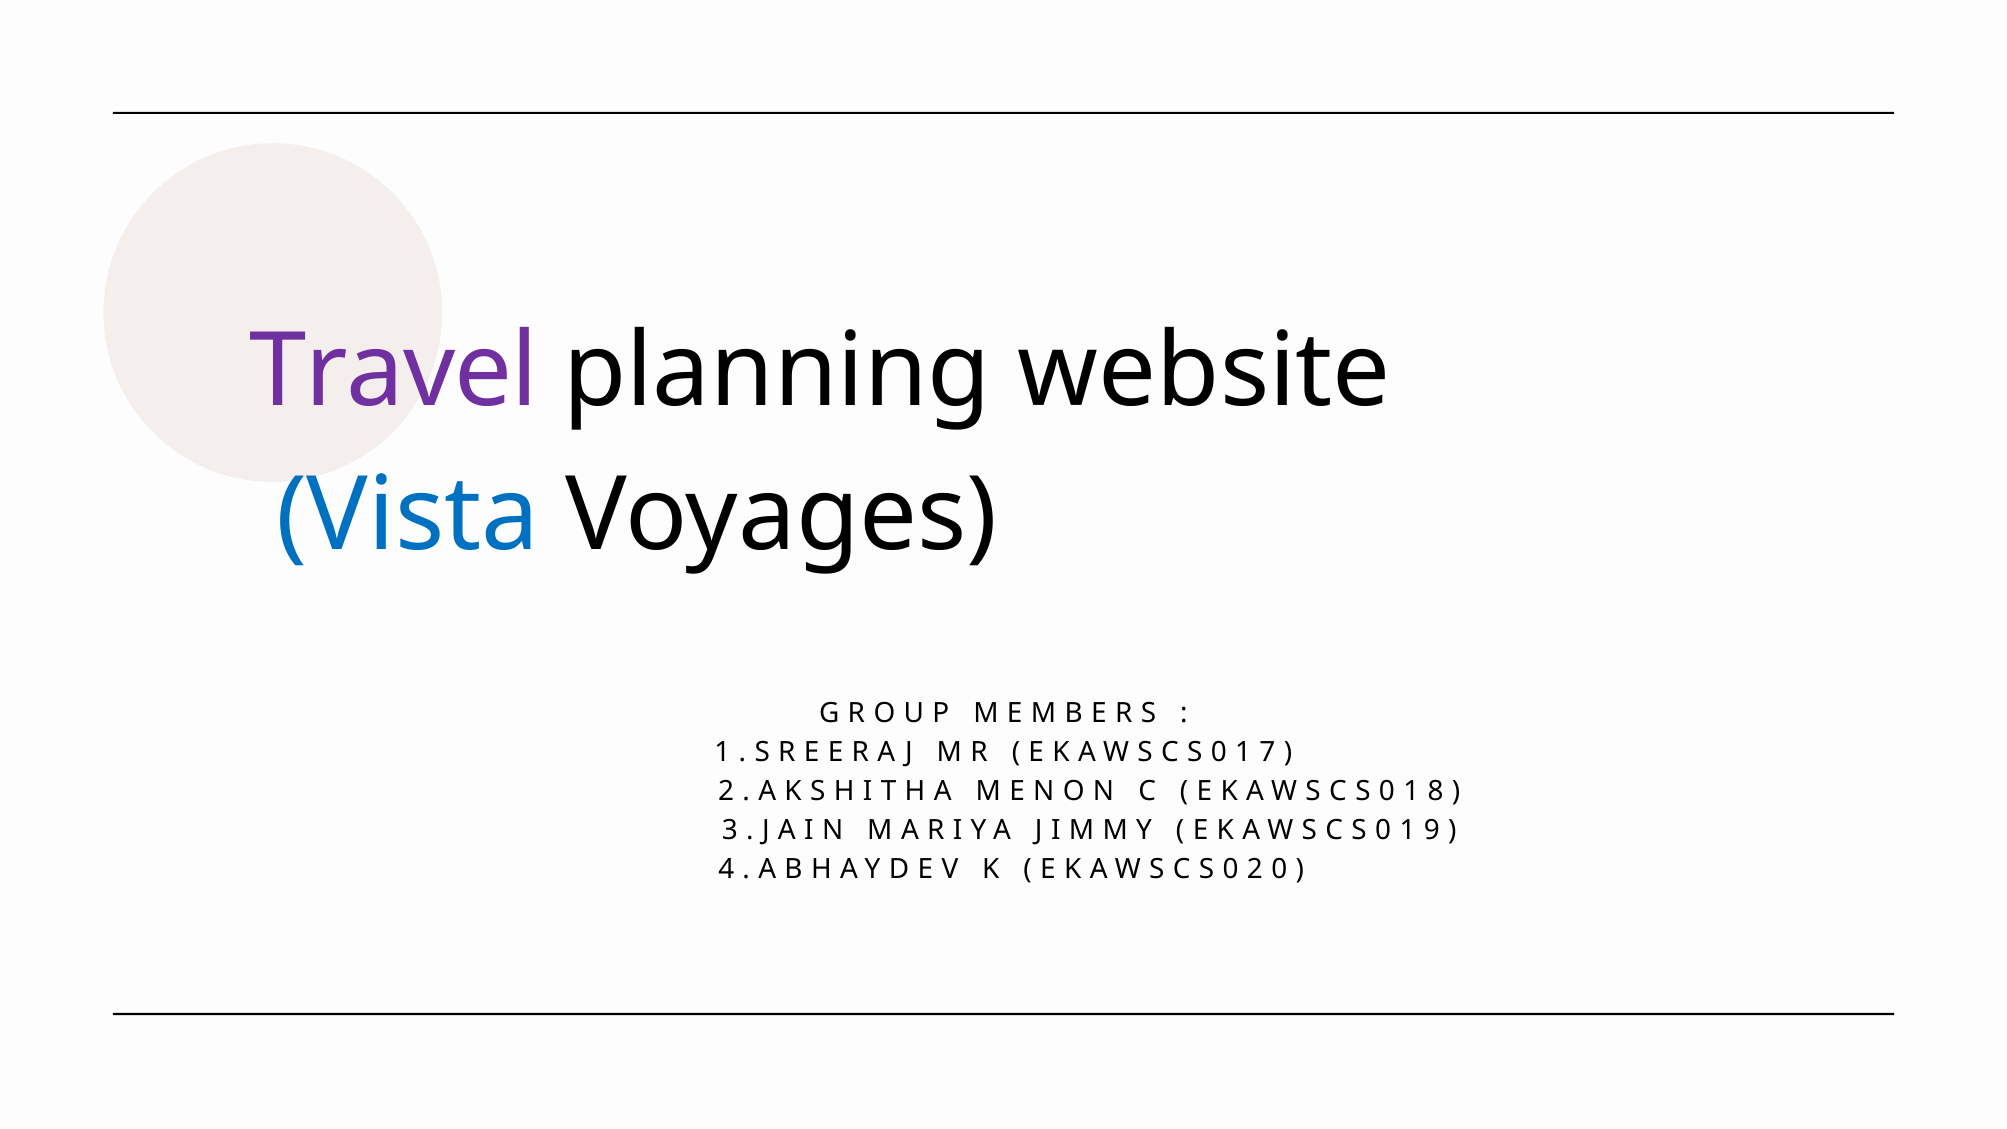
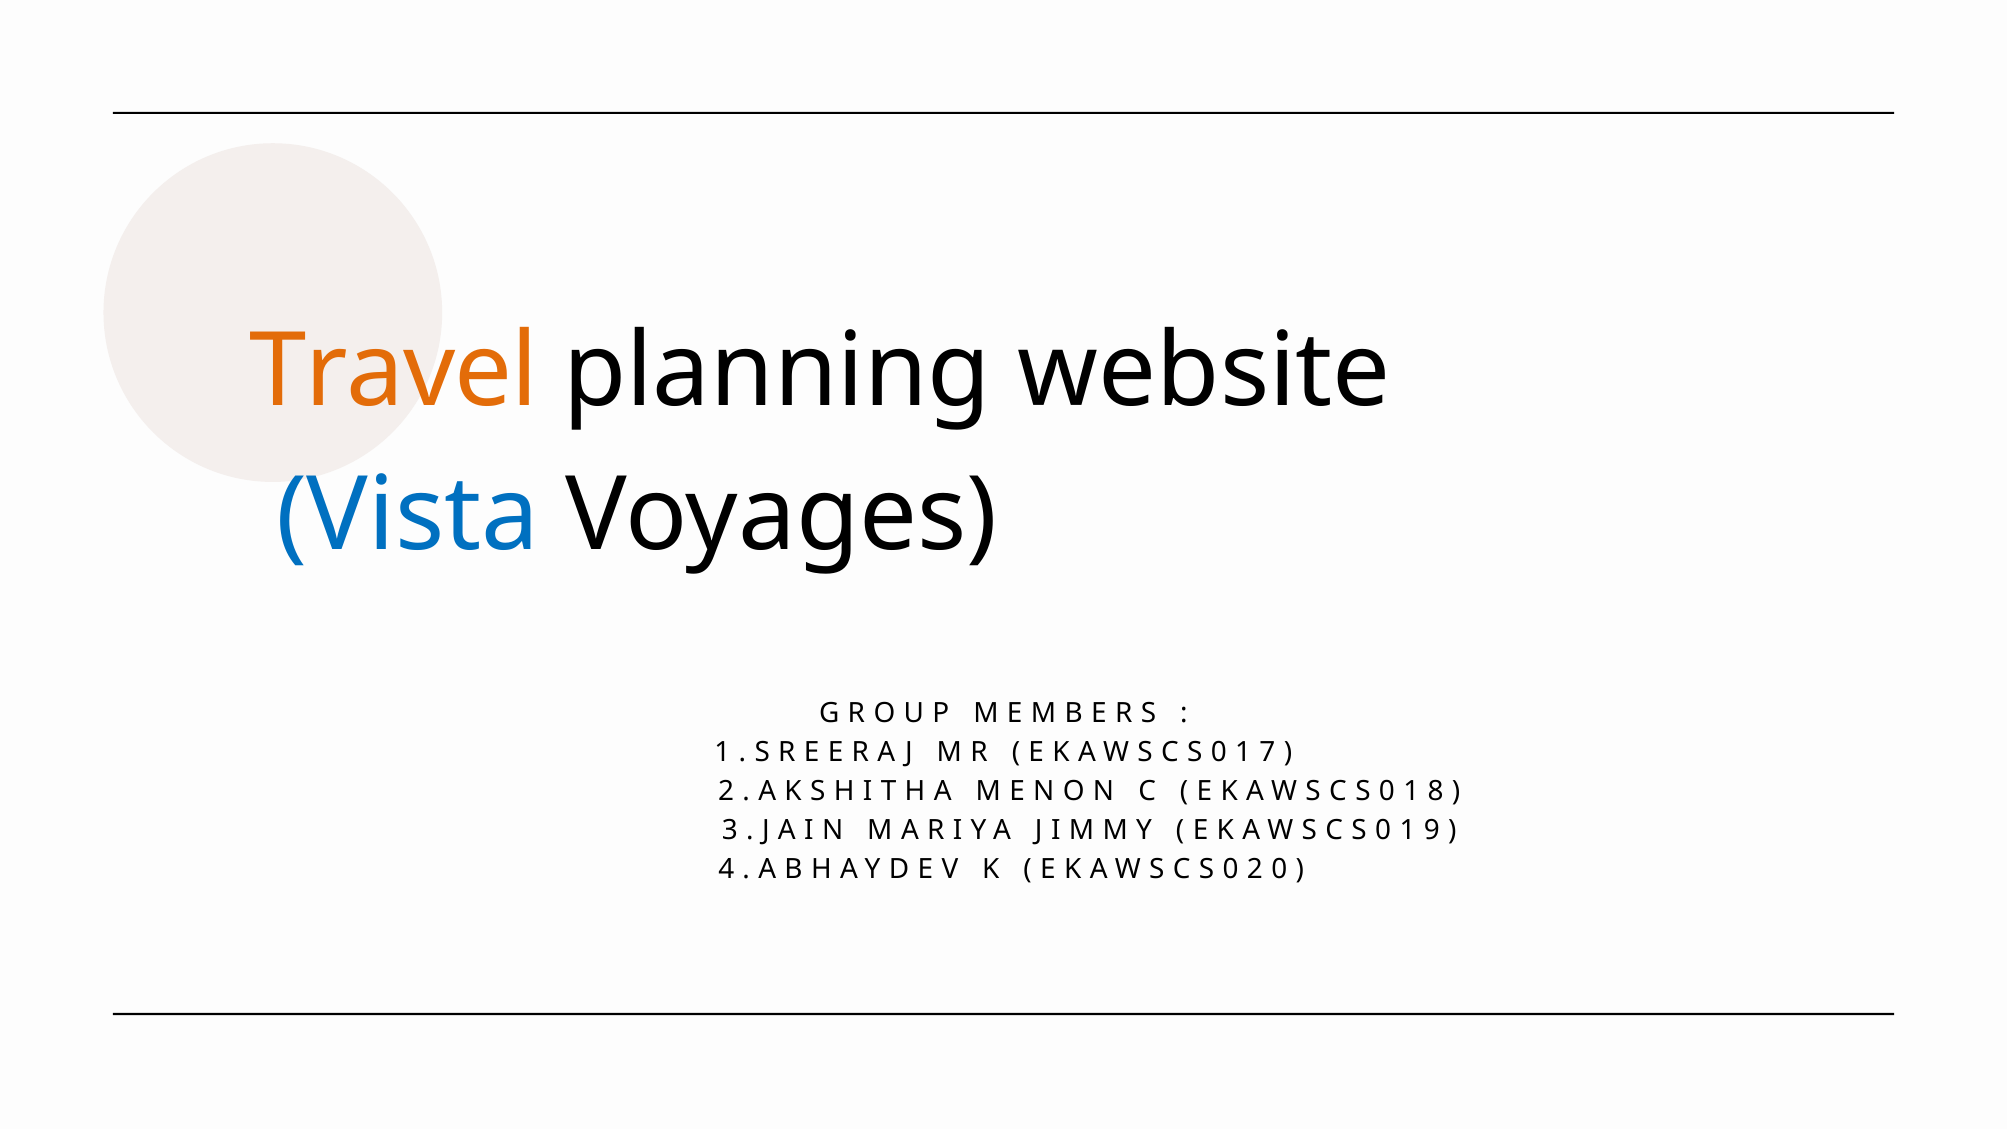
Travel colour: purple -> orange (394, 372)
